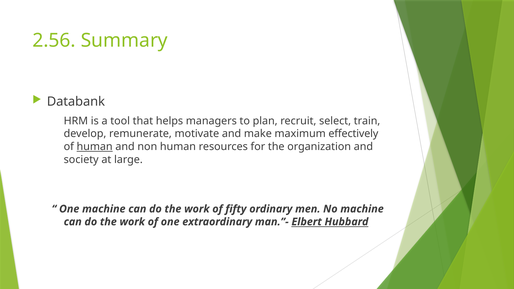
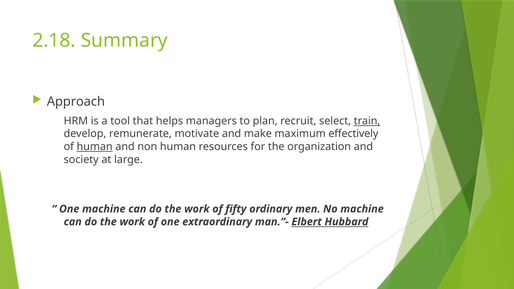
2.56: 2.56 -> 2.18 (54, 41)
Databank: Databank -> Approach (76, 102)
train underline: none -> present (367, 121)
